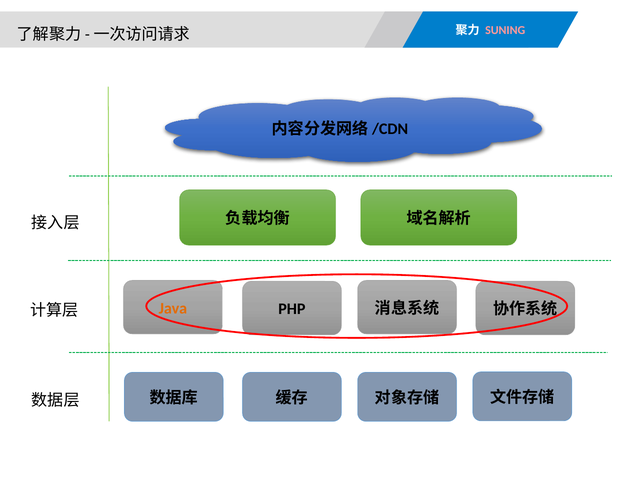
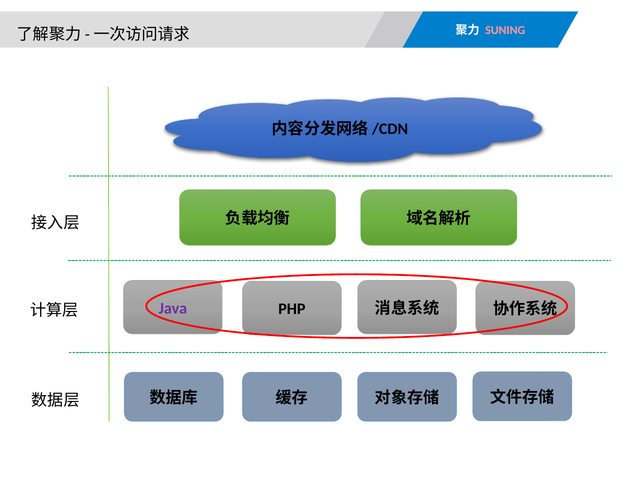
Java colour: orange -> purple (173, 308)
